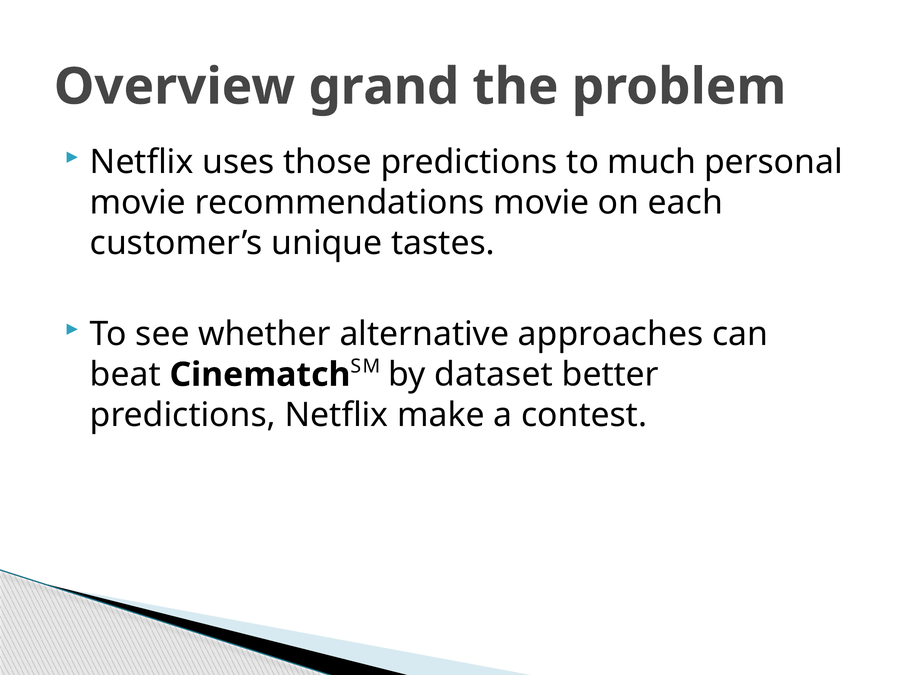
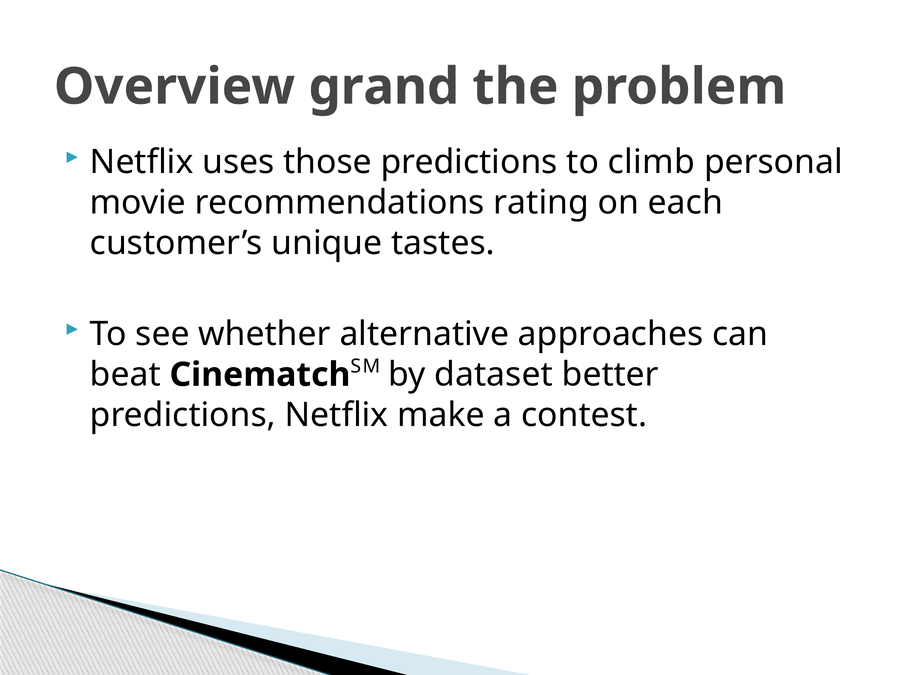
much: much -> climb (651, 162)
recommendations movie: movie -> rating (541, 203)
